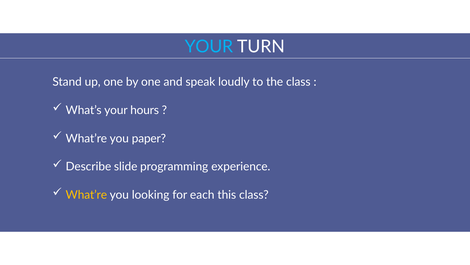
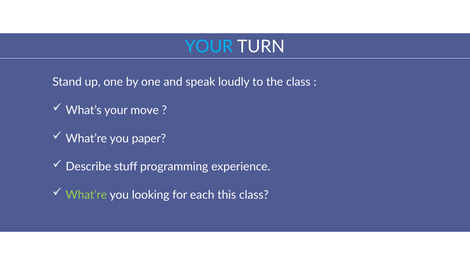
hours: hours -> move (145, 110)
slide: slide -> stuff (126, 166)
What’re colour: yellow -> light green (86, 195)
